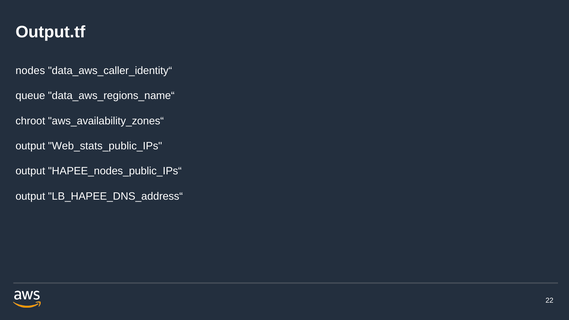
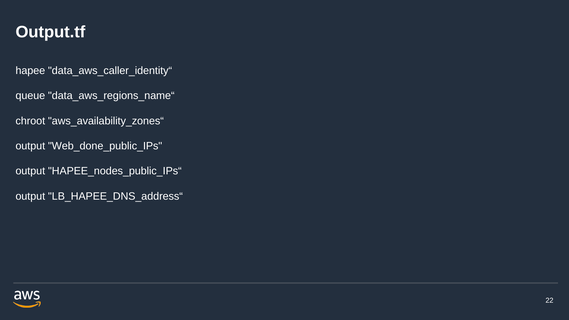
nodes: nodes -> hapee (30, 71)
Web_stats_public_IPs: Web_stats_public_IPs -> Web_done_public_IPs (105, 146)
